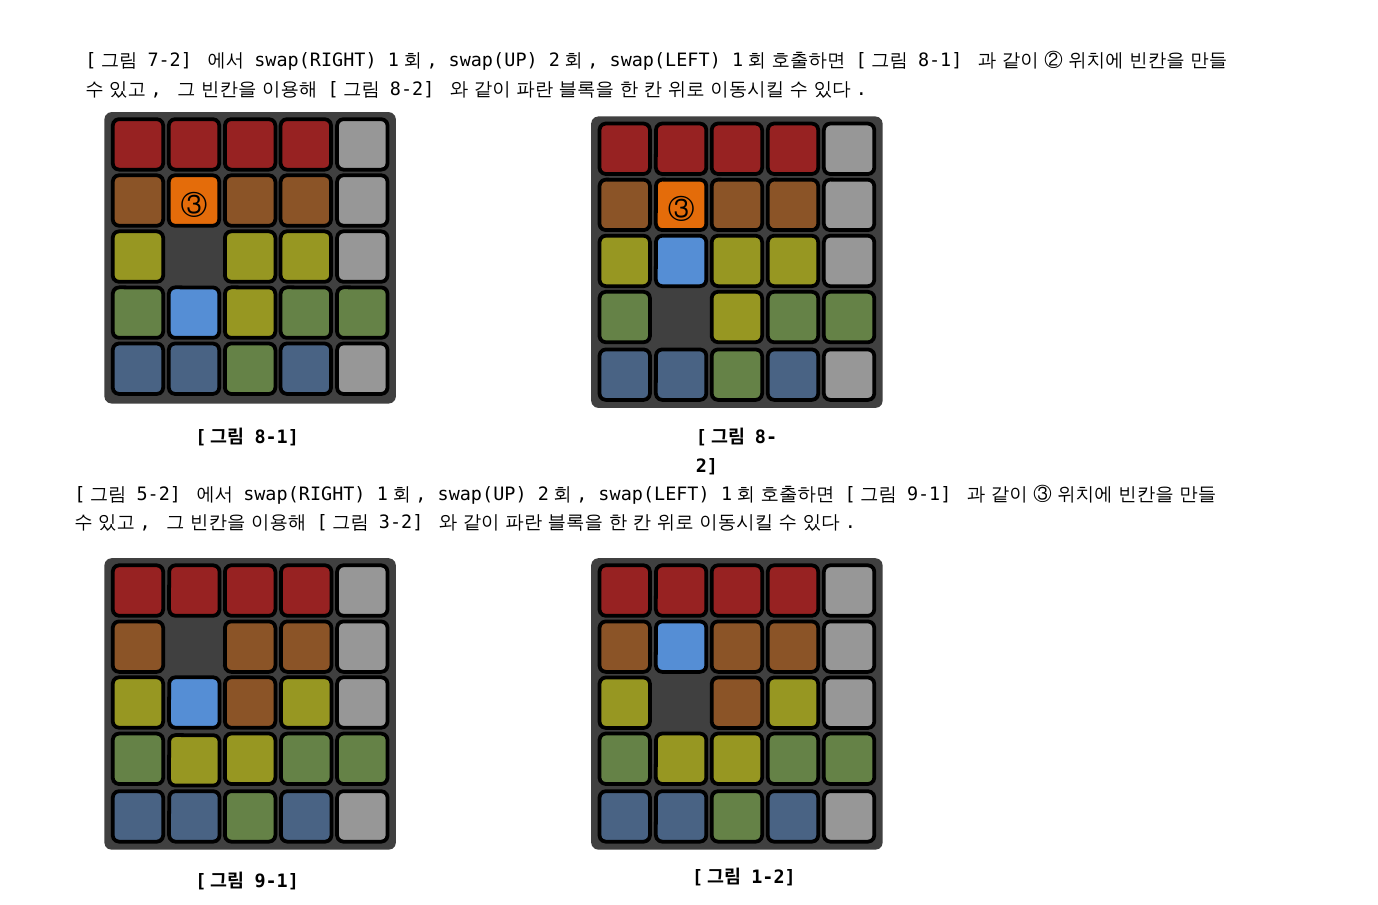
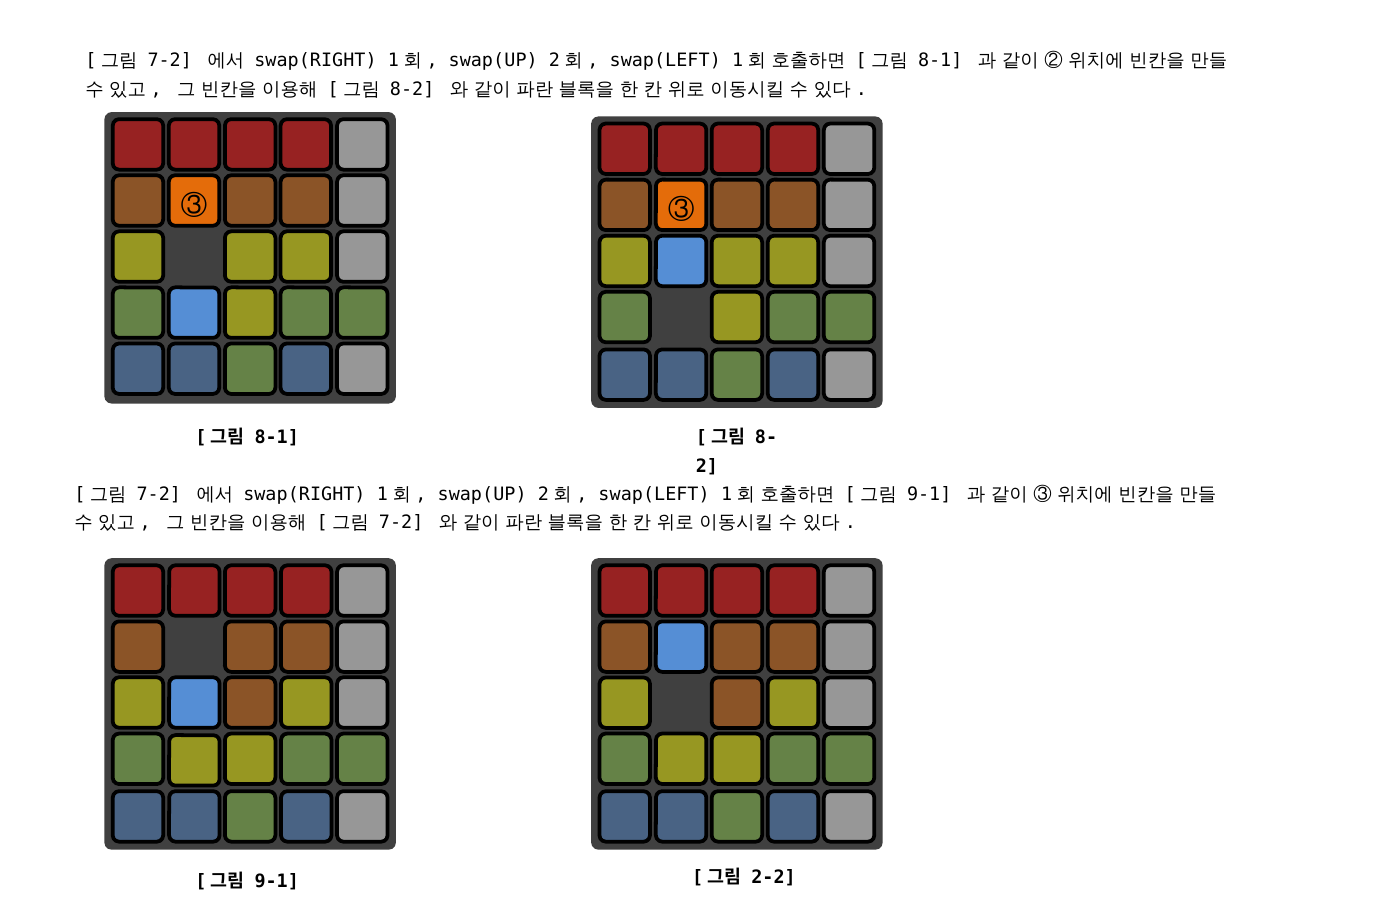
5-2: 5-2 -> 7-2 (159, 494)
3-2: 3-2 -> 7-2 (401, 523)
1-2: 1-2 -> 2-2 (774, 878)
